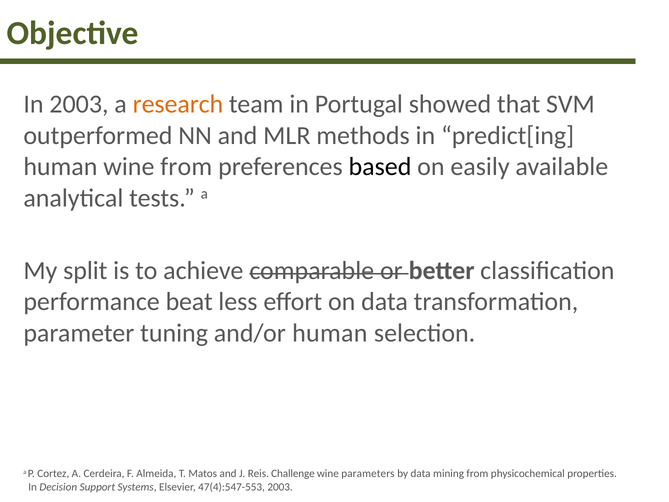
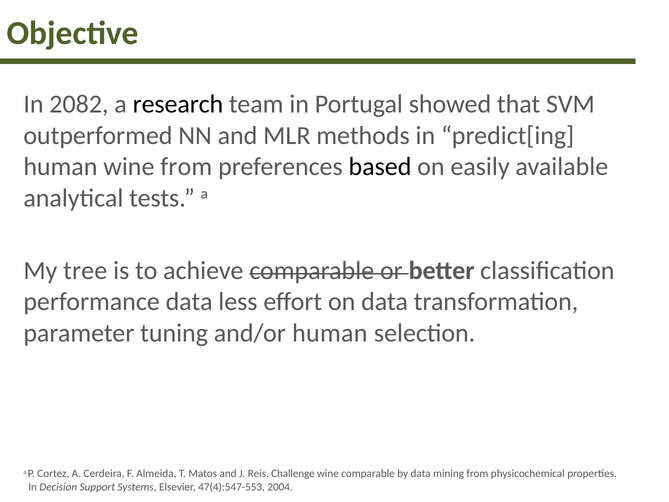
In 2003: 2003 -> 2082 (79, 104)
research colour: orange -> black (178, 104)
split: split -> tree (85, 271)
performance beat: beat -> data (189, 302)
wine parameters: parameters -> comparable (368, 473)
47(4):547-553 2003: 2003 -> 2004 (280, 487)
